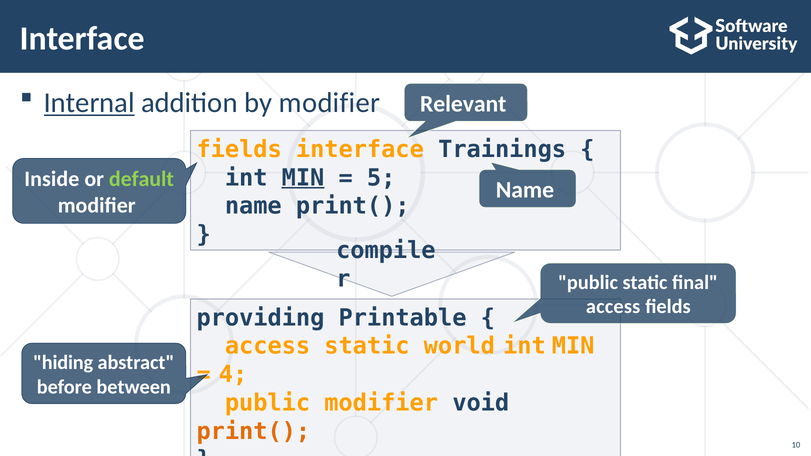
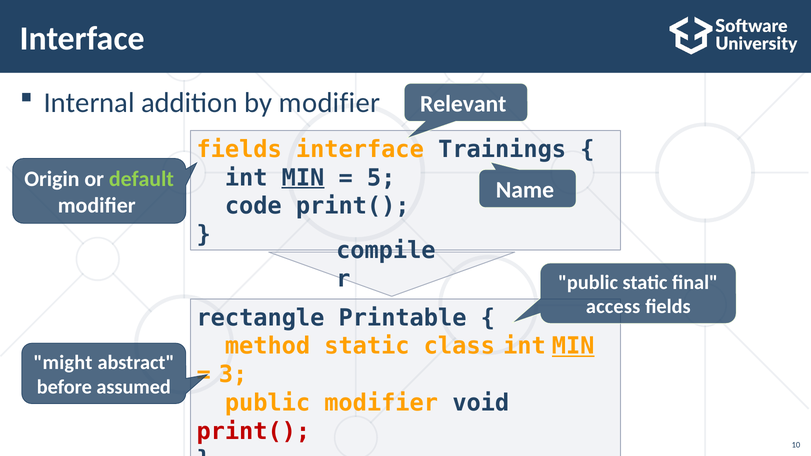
Internal underline: present -> none (89, 103)
Inside: Inside -> Origin (52, 179)
name: name -> code (253, 206)
providing: providing -> rectangle (260, 318)
access: access -> method (268, 346)
world: world -> class (459, 346)
MIN underline: none -> present (573, 346)
hiding: hiding -> might (63, 363)
4: 4 -> 3 (233, 375)
between: between -> assumed (134, 387)
print( colour: orange -> red (253, 431)
